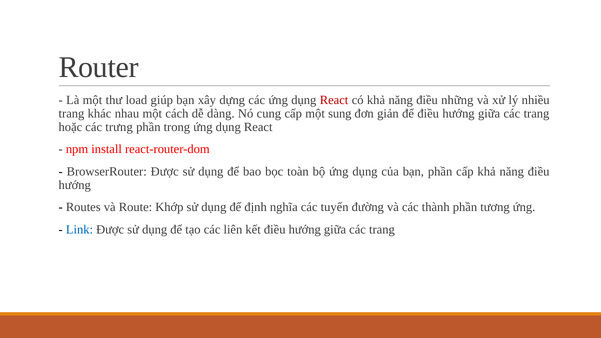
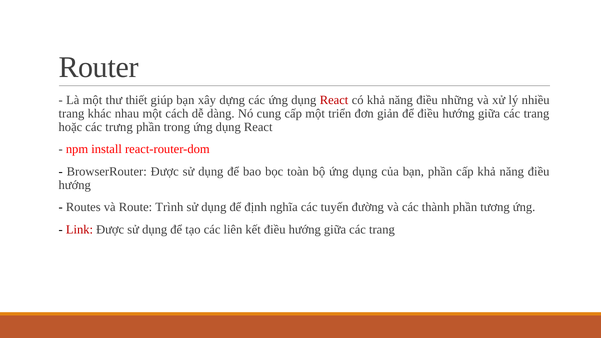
load: load -> thiết (136, 100)
sung: sung -> triển (340, 113)
Khớp: Khớp -> Trình (169, 207)
Link colour: blue -> red (79, 230)
